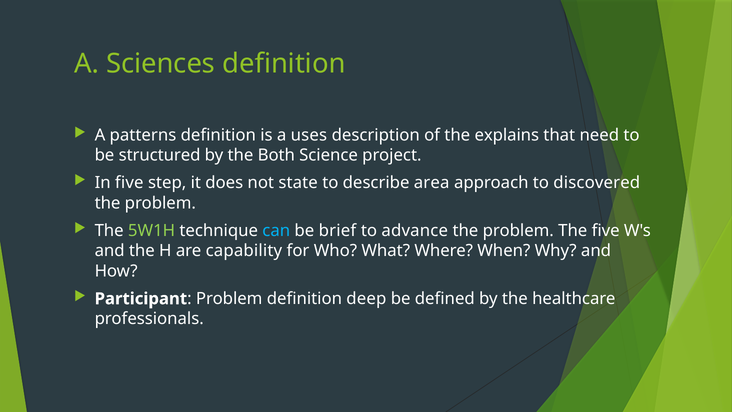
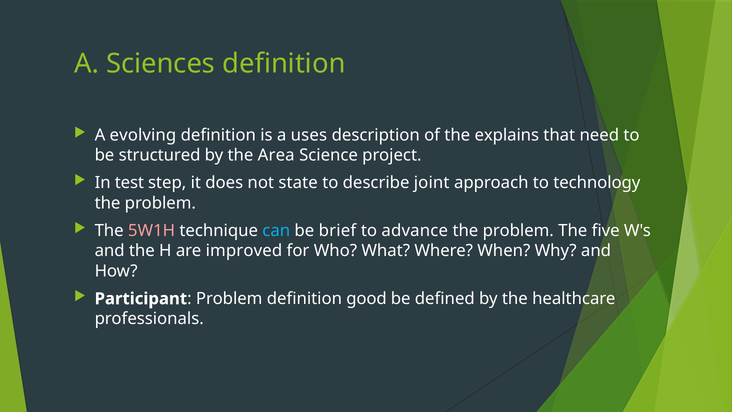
patterns: patterns -> evolving (143, 135)
Both: Both -> Area (276, 155)
In five: five -> test (129, 183)
area: area -> joint (432, 183)
discovered: discovered -> technology (597, 183)
5W1H colour: light green -> pink (152, 231)
capability: capability -> improved (244, 251)
deep: deep -> good (366, 299)
